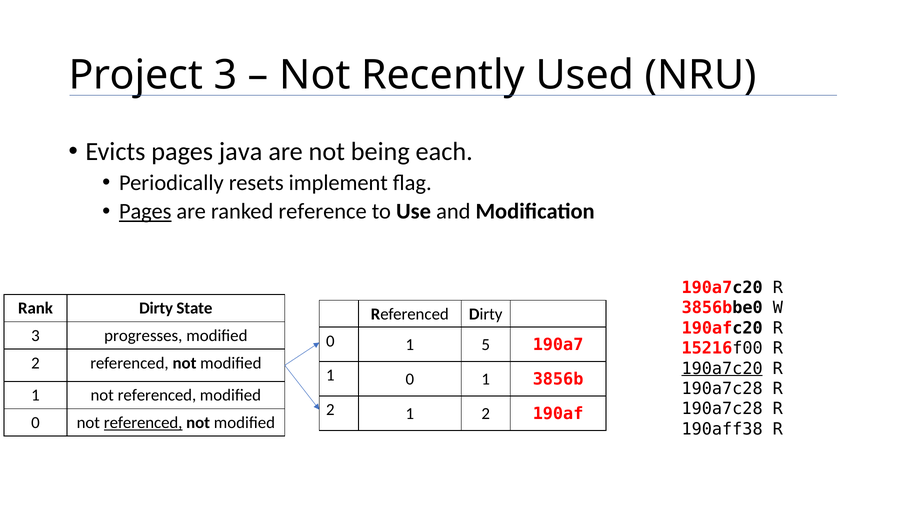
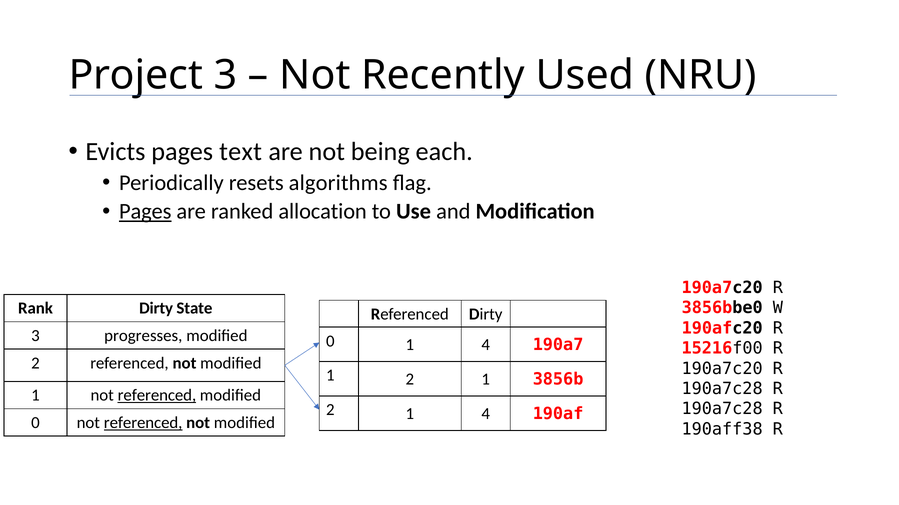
java: java -> text (241, 152)
implement: implement -> algorithms (338, 183)
reference: reference -> allocation (323, 212)
0 1 5: 5 -> 4 (486, 345)
190a7c20 underline: present -> none (722, 369)
1 0: 0 -> 2 (410, 380)
referenced underline: none -> present (157, 396)
2 1 2: 2 -> 4 (486, 414)
